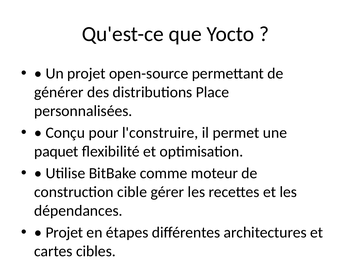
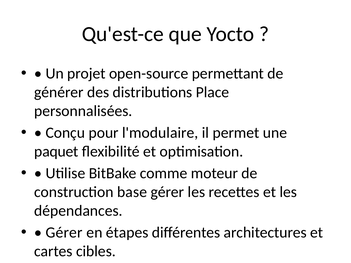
l'construire: l'construire -> l'modulaire (160, 133)
cible: cible -> base (132, 192)
Projet: Projet -> Gérer (64, 233)
